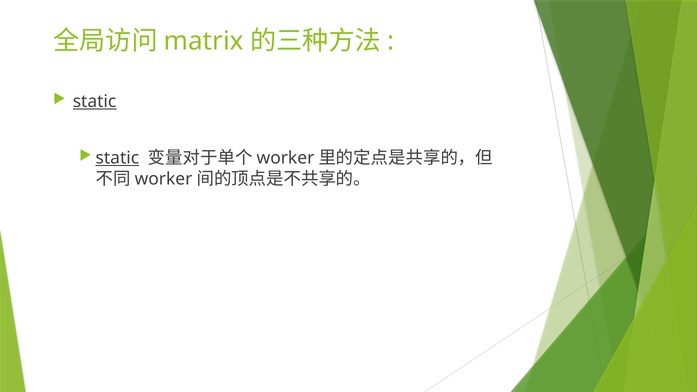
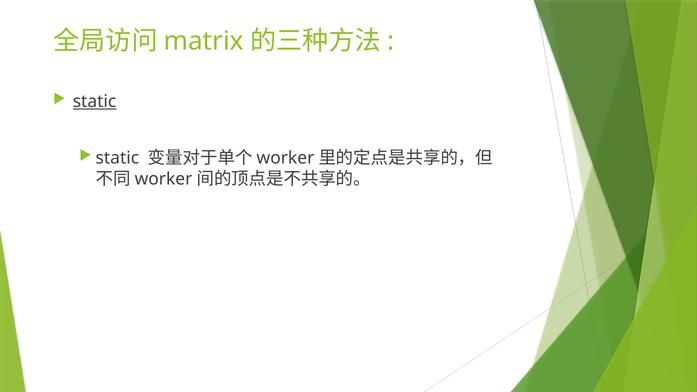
static underline: present -> none (117, 158)
